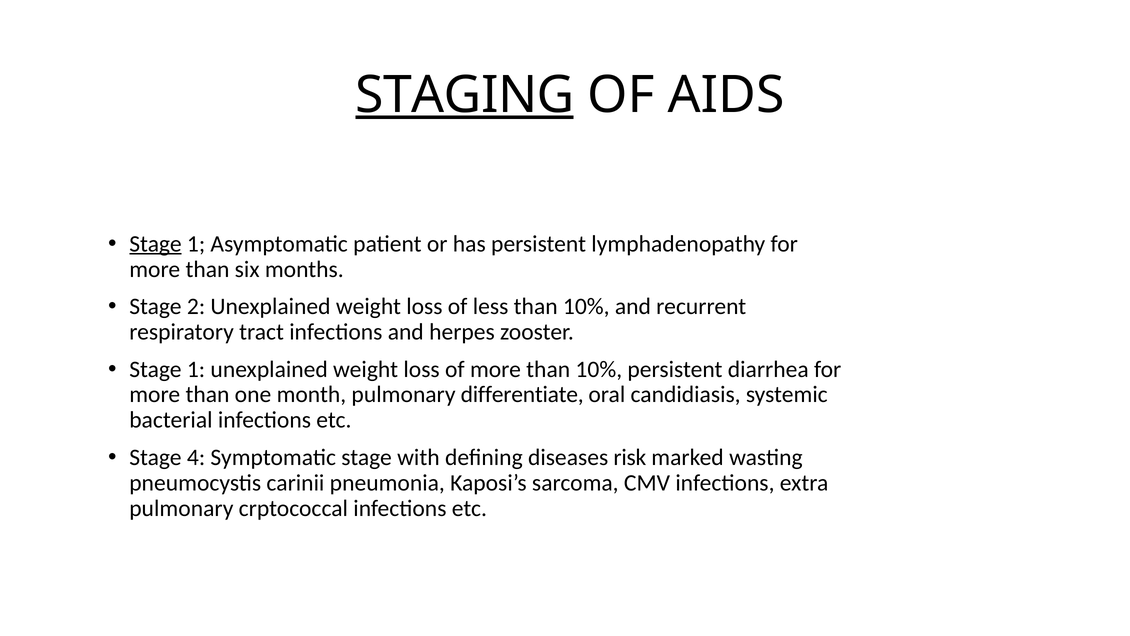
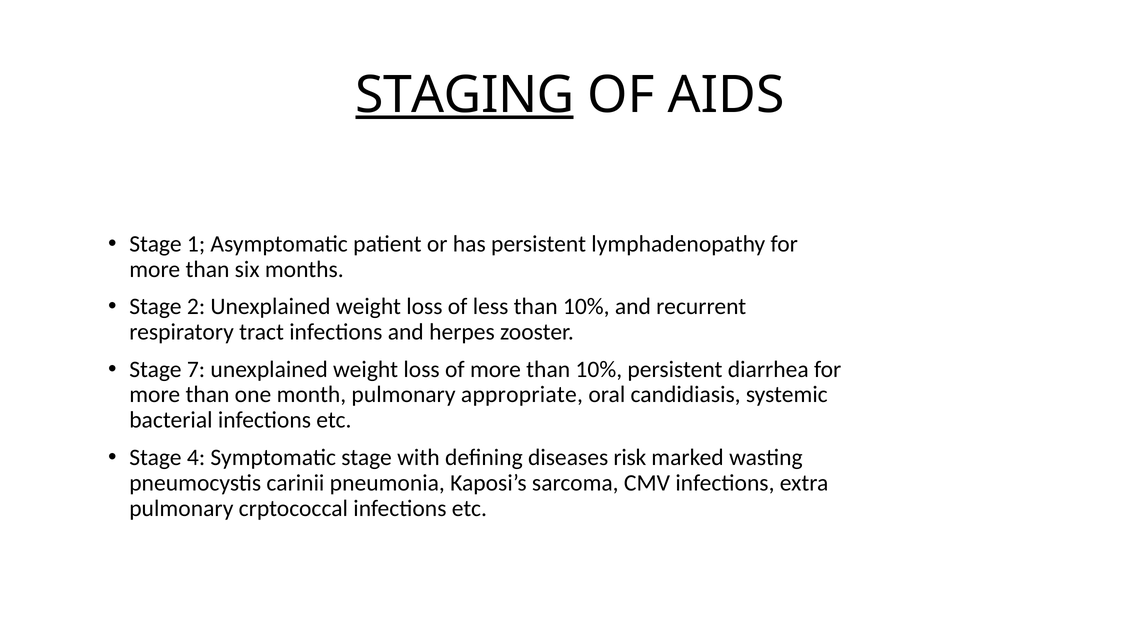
Stage underline: present -> none (155, 244)
1: 1 -> 7 (196, 369)
differentiate: differentiate -> appropriate (522, 394)
